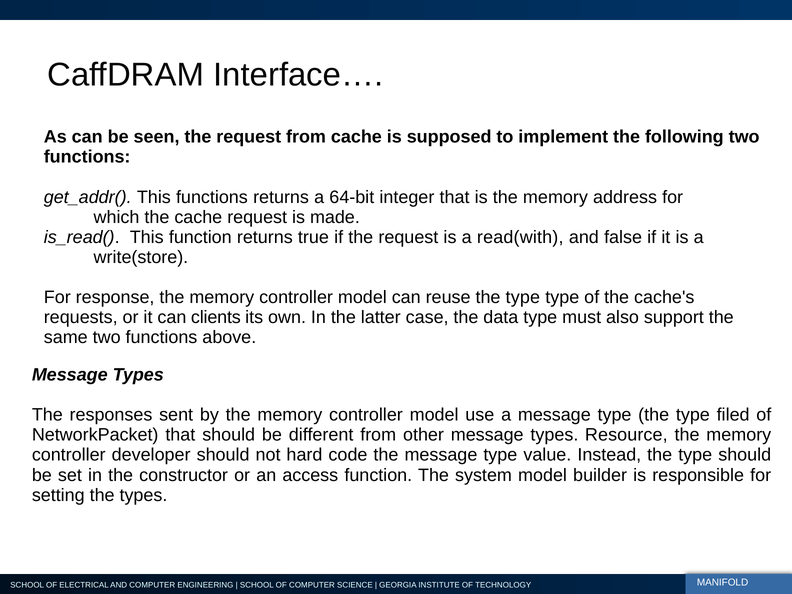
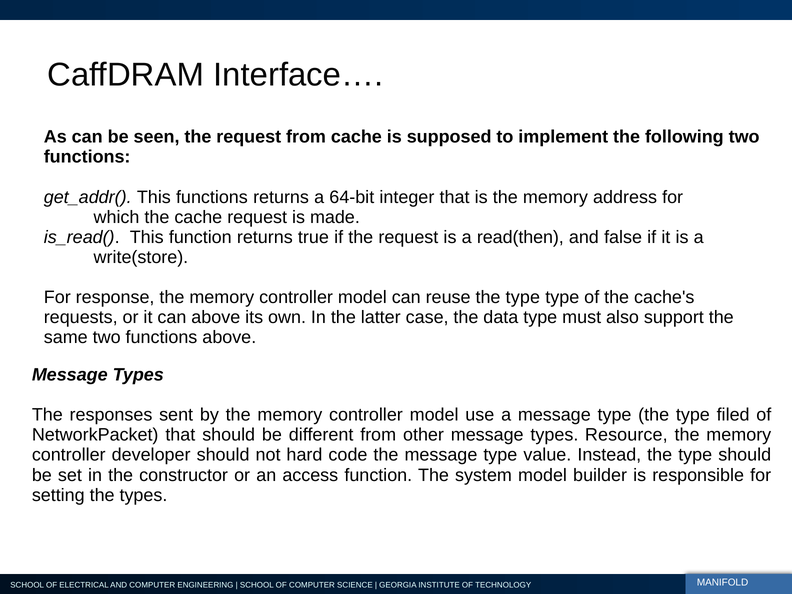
read(with: read(with -> read(then (520, 237)
can clients: clients -> above (216, 317)
